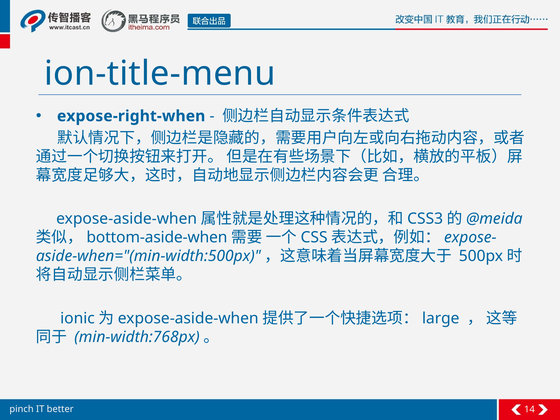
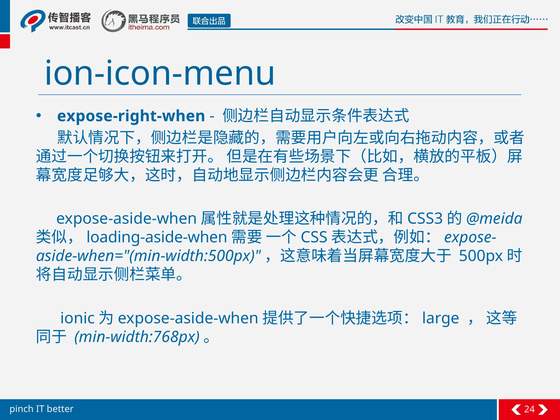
ion-title-menu: ion-title-menu -> ion-icon-menu (160, 74)
bottom-aside-when: bottom-aside-when -> loading-aside-when (157, 237)
14: 14 -> 24 (529, 409)
